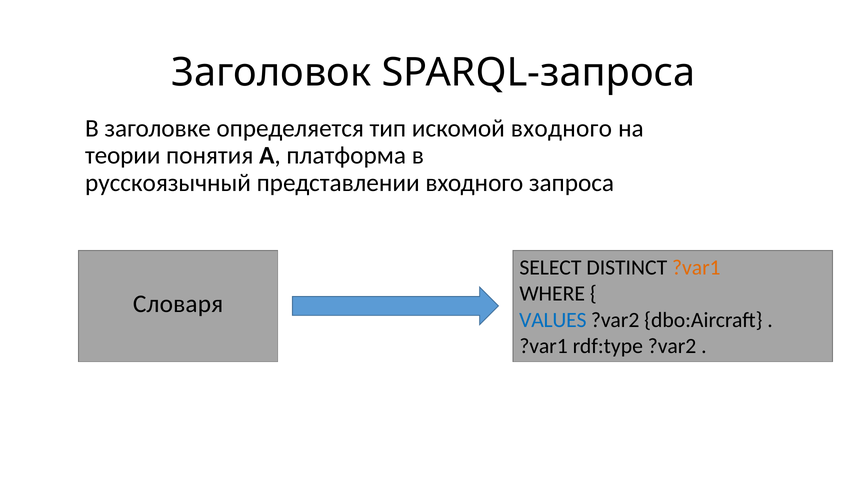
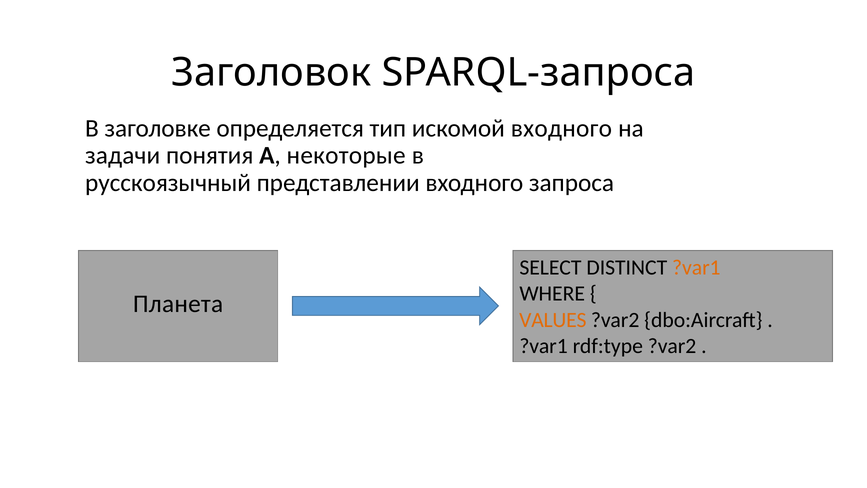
теории: теории -> задачи (123, 155)
платформа: платформа -> некоторые (346, 155)
Словаря: Словаря -> Планета (178, 304)
VALUES colour: blue -> orange (553, 320)
